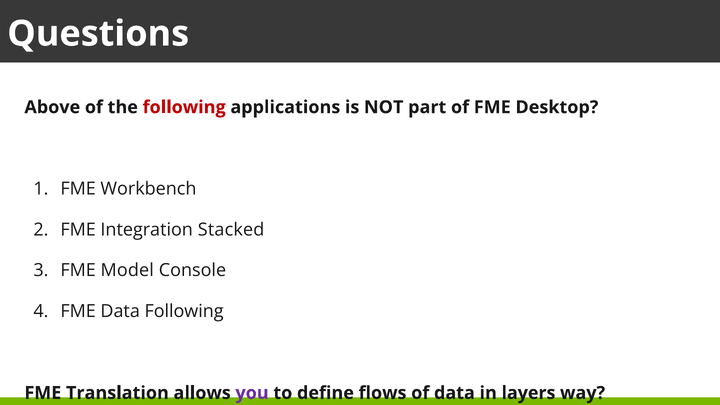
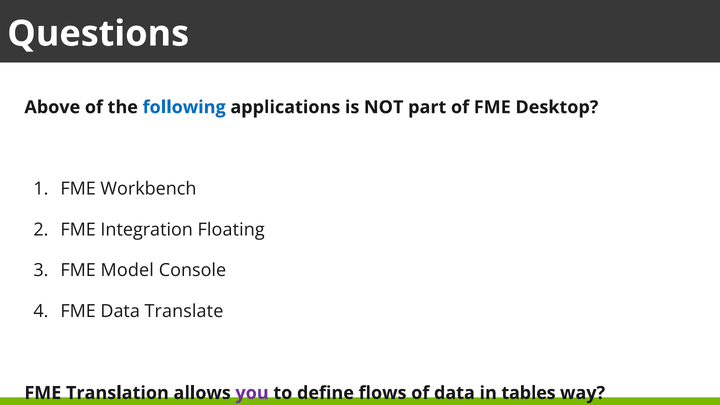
following colour: red -> blue (184, 107)
Stacked: Stacked -> Floating (231, 230)
Data Following: Following -> Translate (184, 311)
layers: layers -> tables (529, 393)
